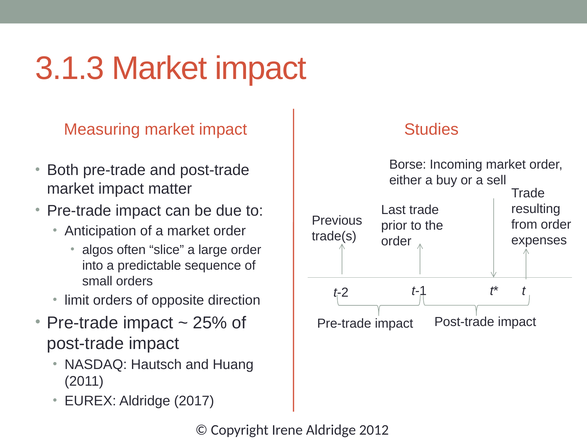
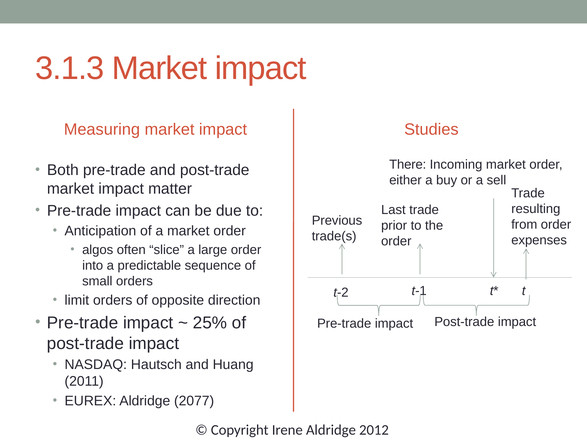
Borse: Borse -> There (408, 164)
2017: 2017 -> 2077 (194, 400)
